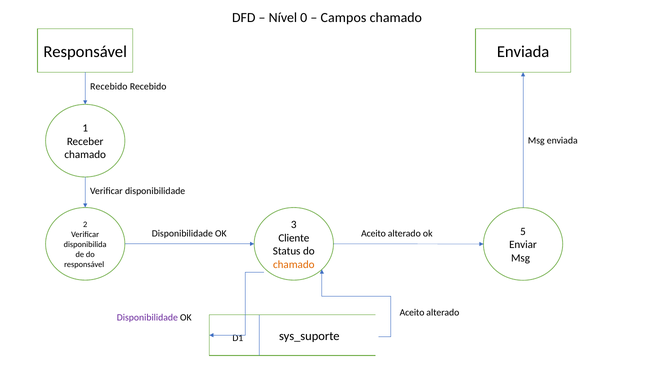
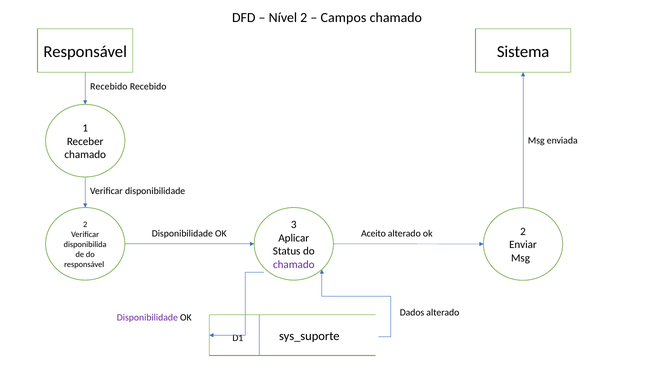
Nível 0: 0 -> 2 (304, 18)
Enviada: Enviada -> Sistema (523, 52)
OK 5: 5 -> 2 (523, 232)
Cliente: Cliente -> Aplicar (294, 238)
chamado colour: orange -> purple (294, 265)
Aceito: Aceito -> Dados (412, 313)
